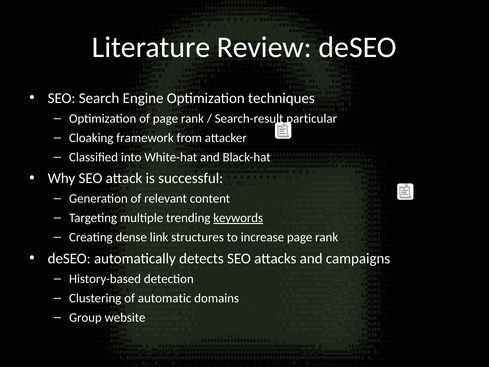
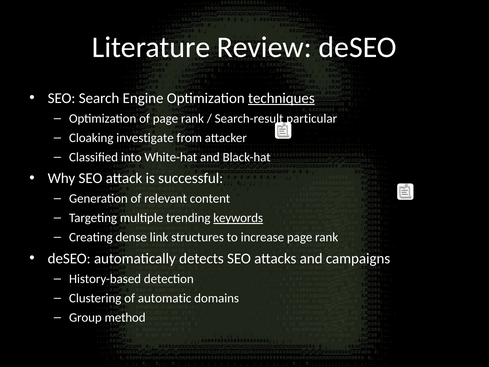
techniques underline: none -> present (281, 98)
framework: framework -> investigate (145, 138)
website: website -> method (125, 317)
